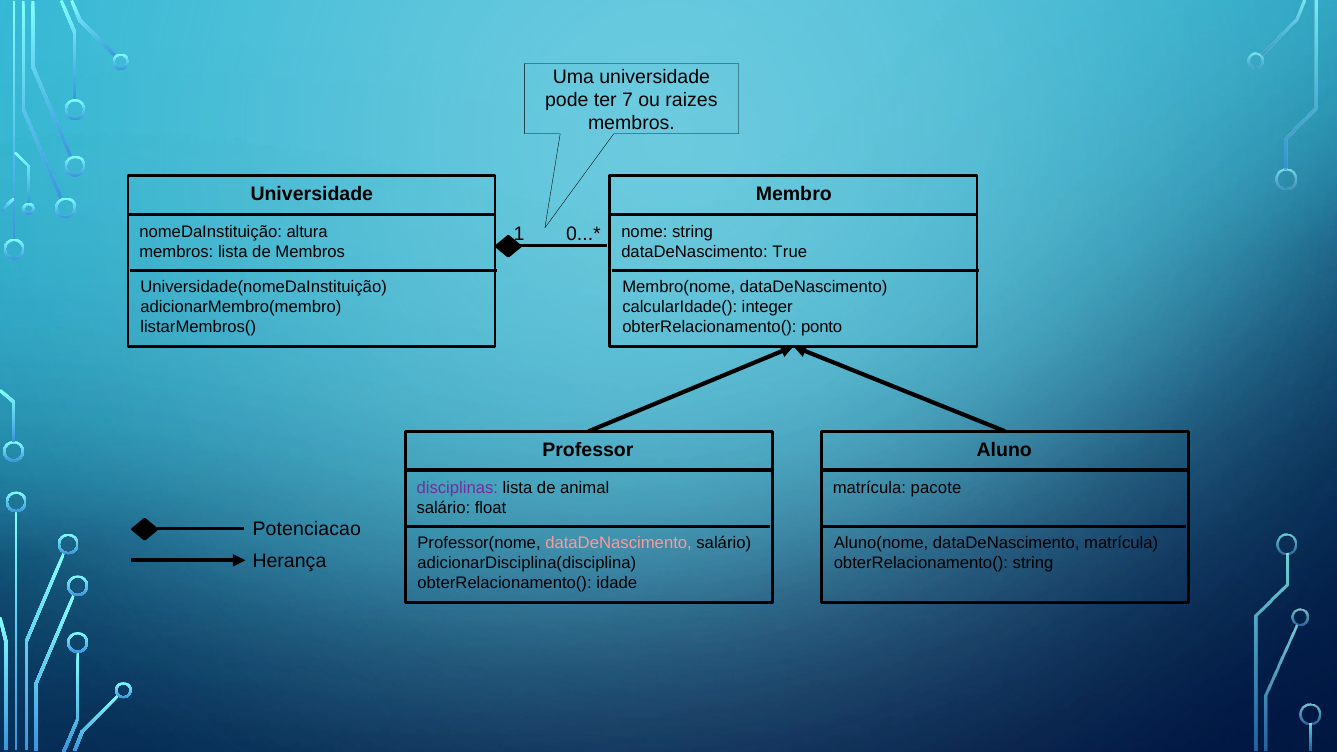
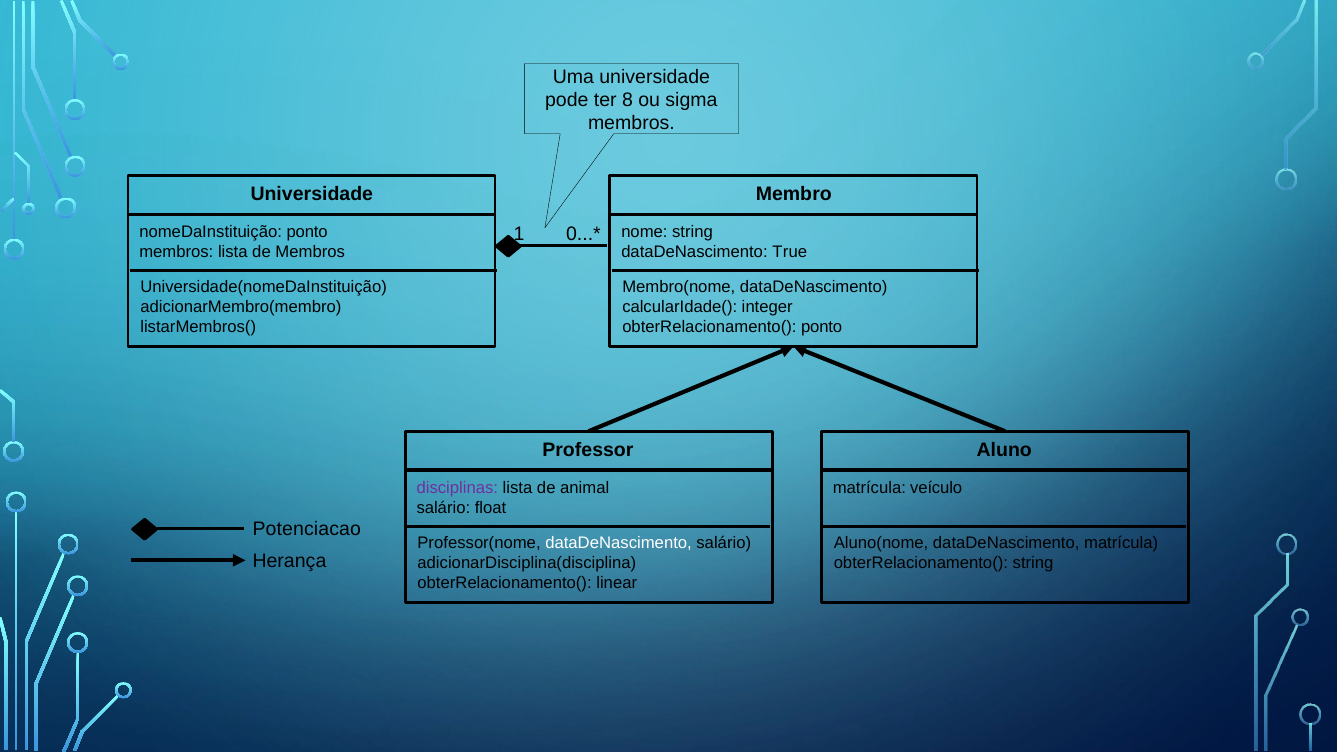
7: 7 -> 8 (627, 100)
raizes: raizes -> sigma (692, 100)
nomeDaInstituição altura: altura -> ponto (307, 232)
pacote: pacote -> veículo (936, 488)
dataDeNascimento colour: pink -> white (619, 543)
idade: idade -> linear (617, 583)
